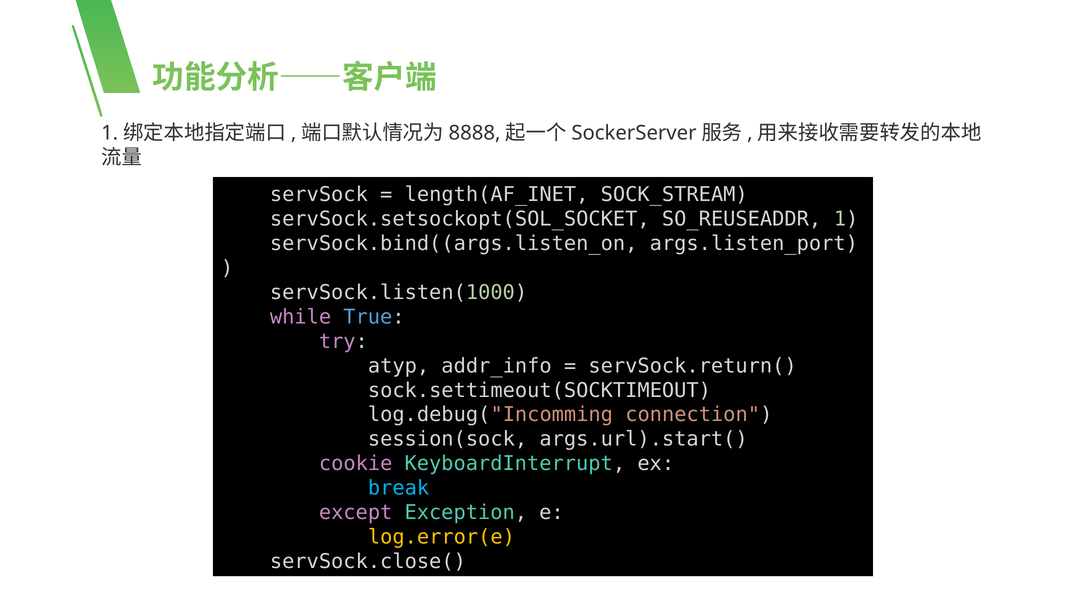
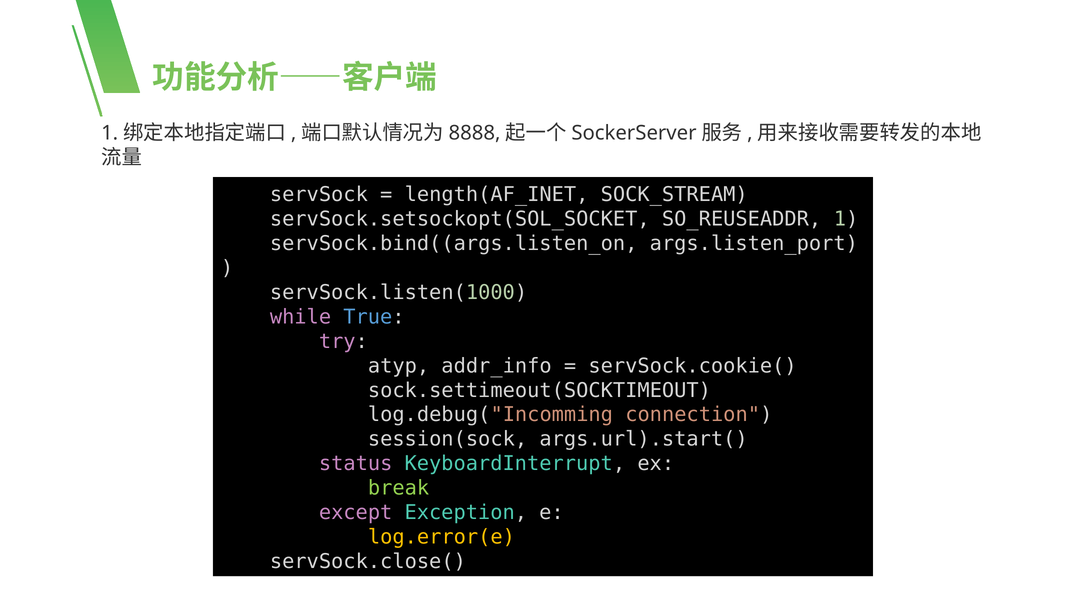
servSock.return(: servSock.return( -> servSock.cookie( (693, 366)
cookie: cookie -> status (356, 464)
break colour: light blue -> light green (399, 488)
